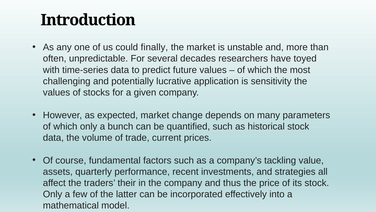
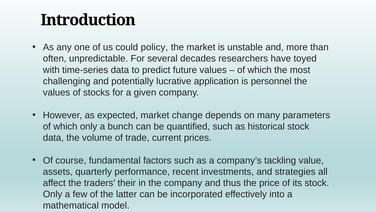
finally: finally -> policy (154, 47)
sensitivity: sensitivity -> personnel (271, 81)
